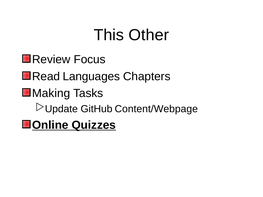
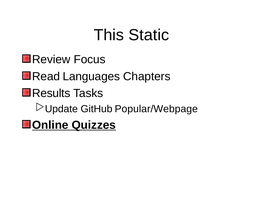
Other: Other -> Static (149, 35)
Making: Making -> Results (51, 93)
Content/Webpage: Content/Webpage -> Popular/Webpage (156, 109)
